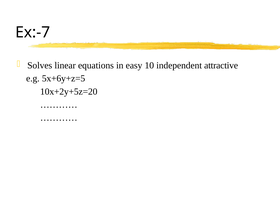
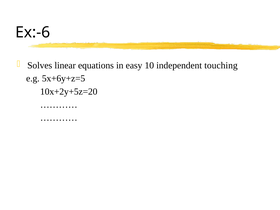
Ex:-7: Ex:-7 -> Ex:-6 (33, 32)
attractive: attractive -> touching (221, 65)
